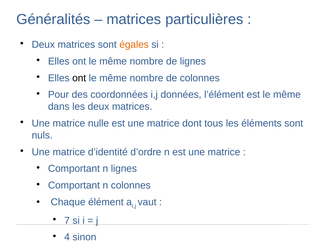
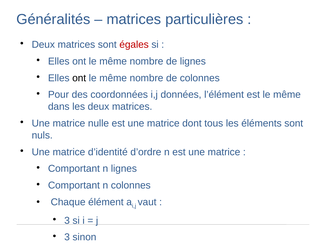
égales colour: orange -> red (134, 45)
7: 7 -> 3 (67, 221)
4: 4 -> 3 (67, 238)
